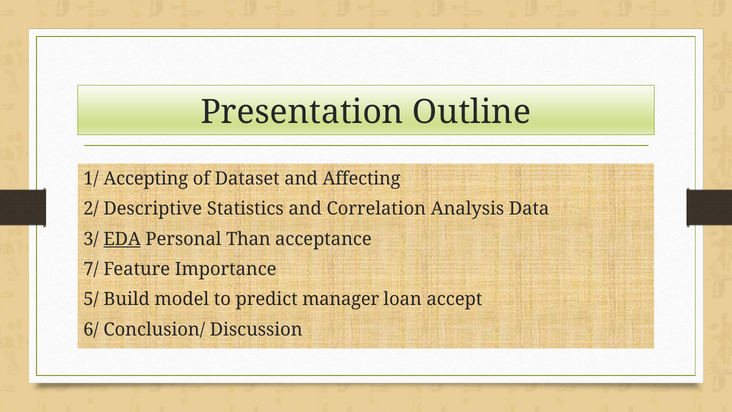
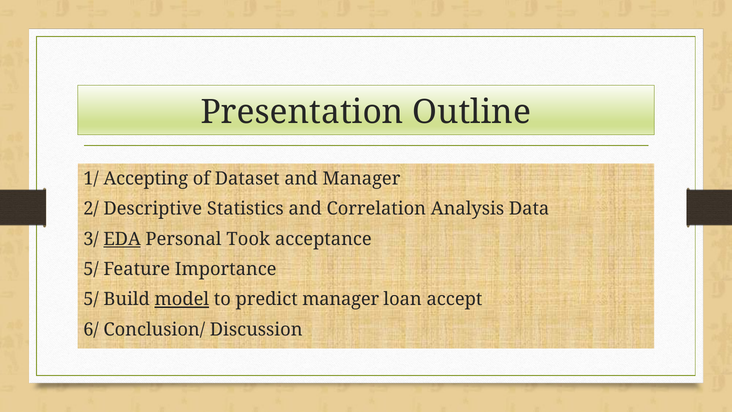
and Affecting: Affecting -> Manager (361, 178)
Than: Than -> Took (248, 239)
7/: 7/ -> 5/ (91, 269)
model underline: none -> present (182, 299)
